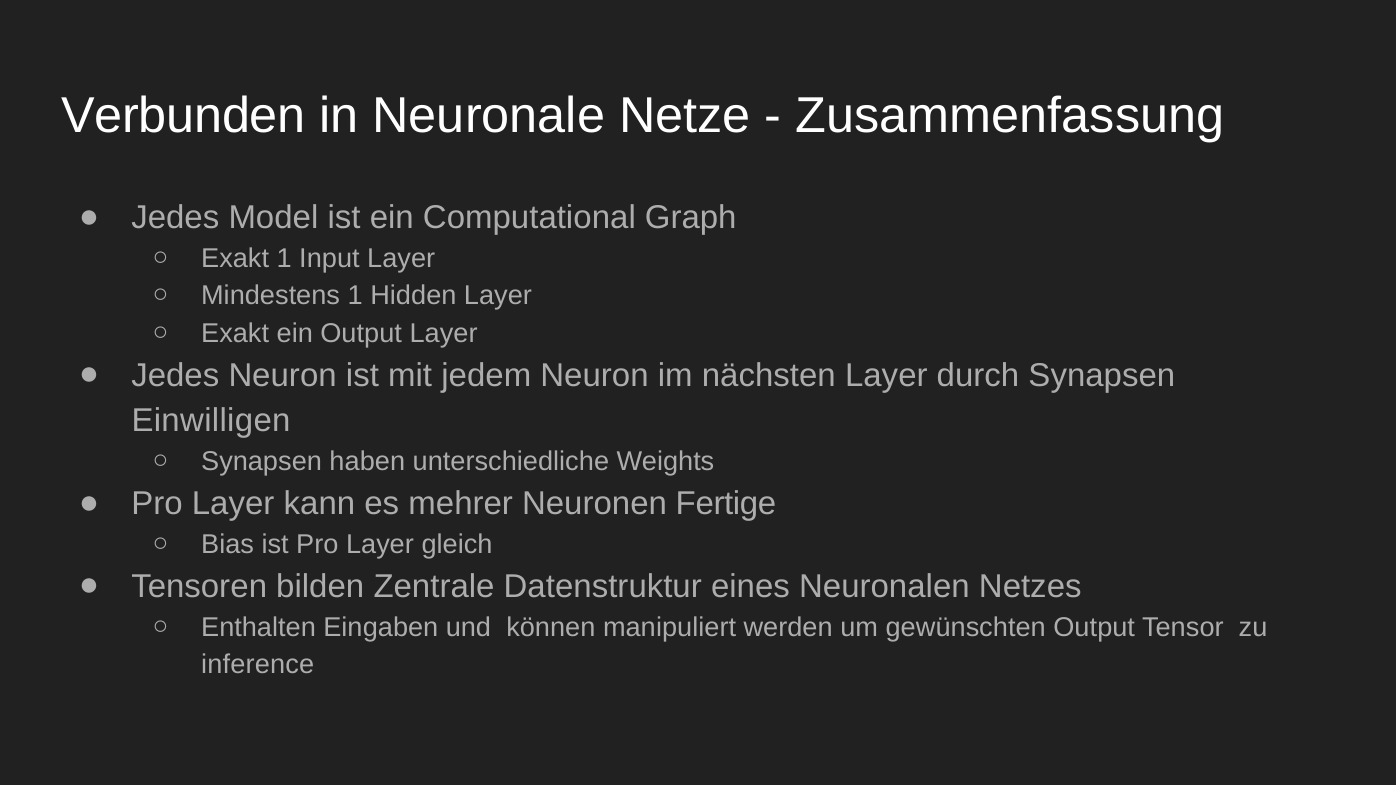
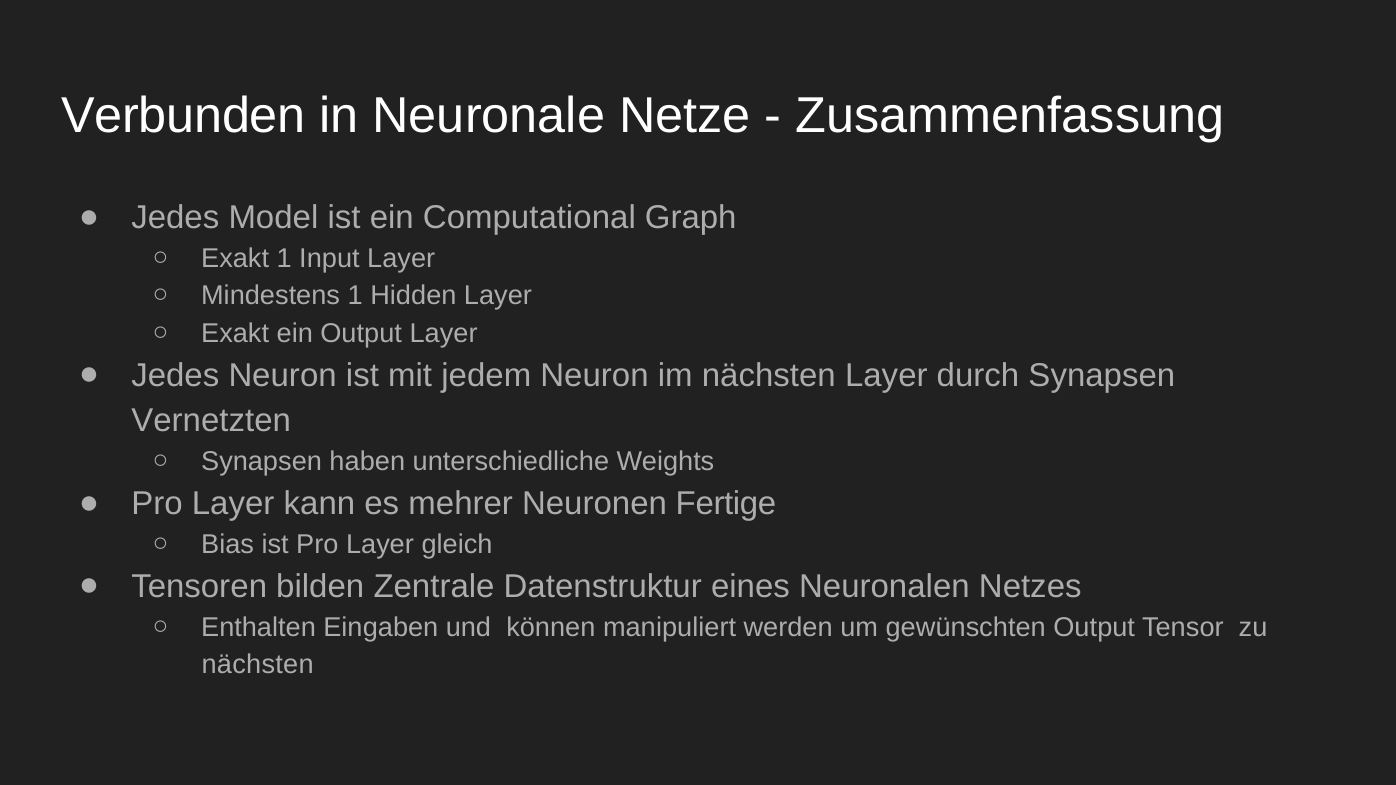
Einwilligen: Einwilligen -> Vernetzten (211, 421)
inference: inference -> nächsten (258, 665)
